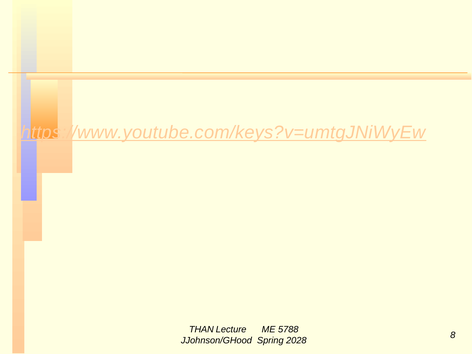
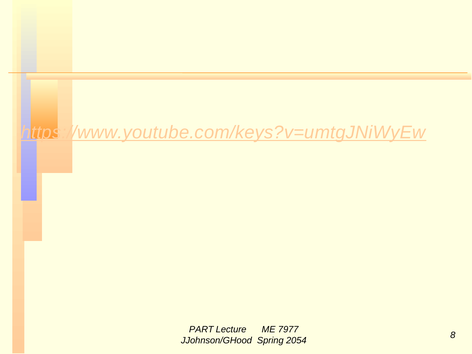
THAN: THAN -> PART (201, 329)
5788: 5788 -> 7977 (288, 329)
2028: 2028 -> 2054 (296, 340)
